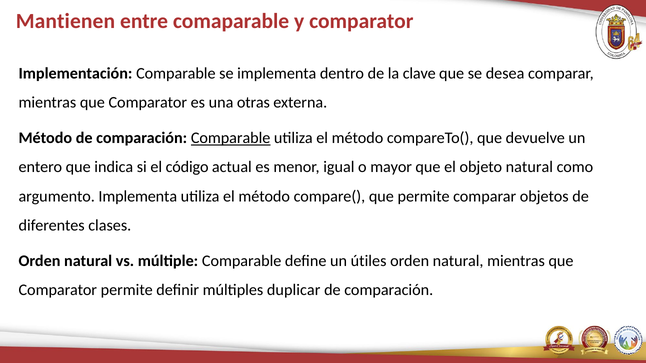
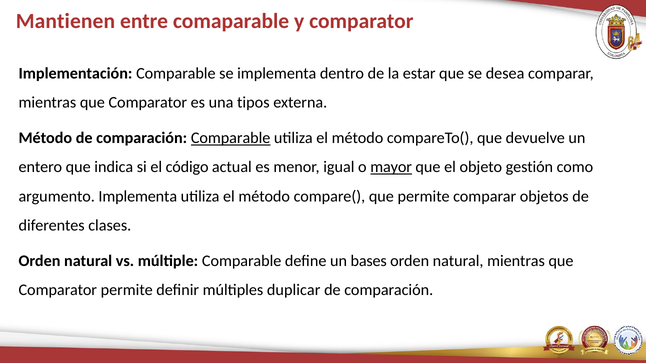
clave: clave -> estar (419, 73)
otras: otras -> tipos (253, 102)
mayor underline: none -> present (391, 167)
objeto natural: natural -> gestión (529, 167)
útiles: útiles -> bases (369, 261)
